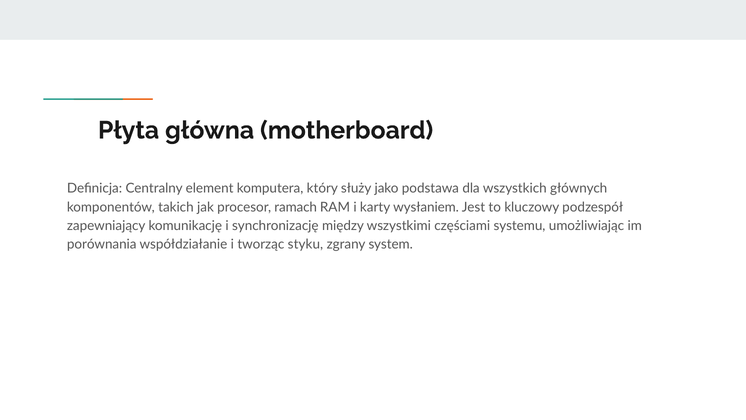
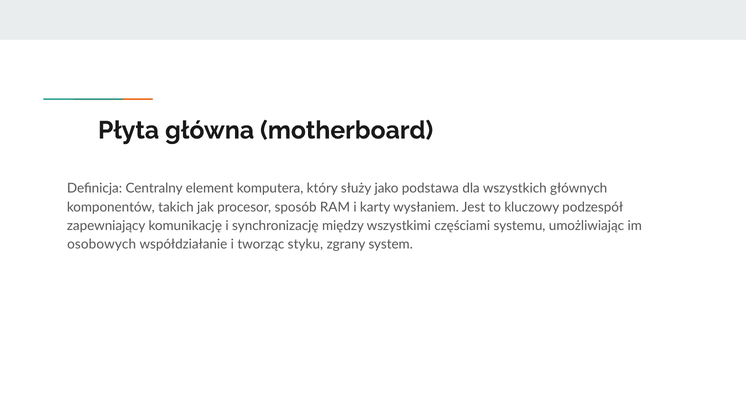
ramach: ramach -> sposób (296, 207)
porównania: porównania -> osobowych (102, 244)
